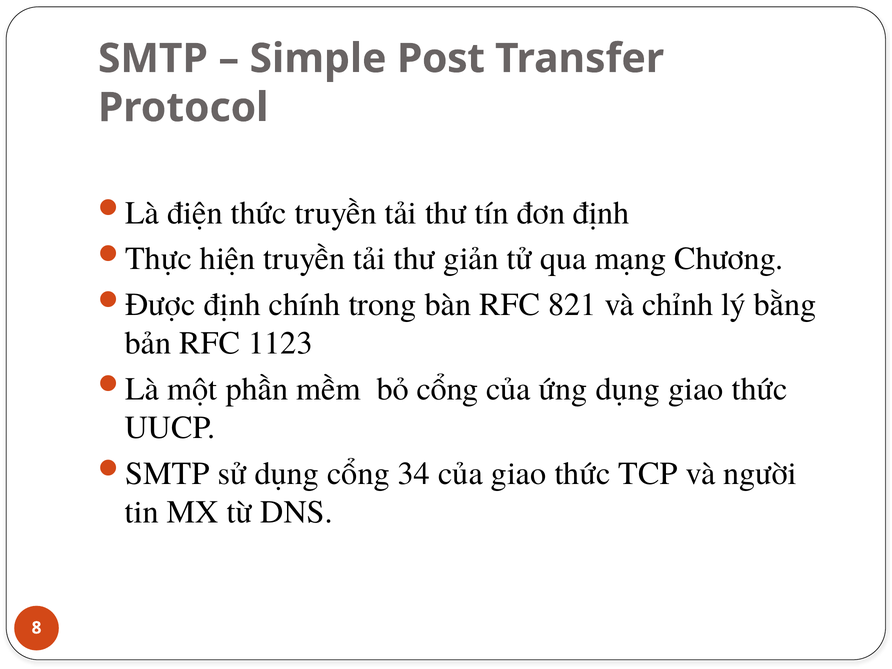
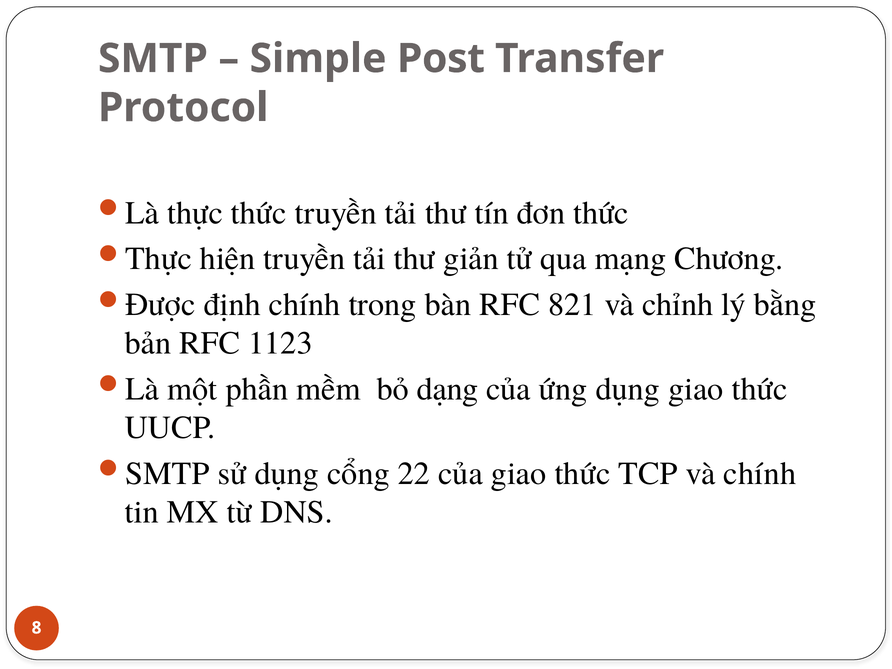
điện: điện -> thực (195, 213)
đơn định: định -> thức (601, 213)
bỏ cổng: cổng -> dạng (448, 389)
34: 34 -> 22 (414, 474)
và người: người -> chính (760, 474)
